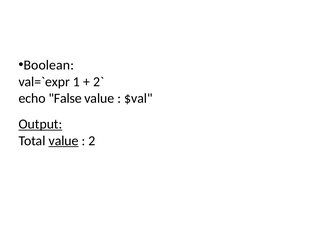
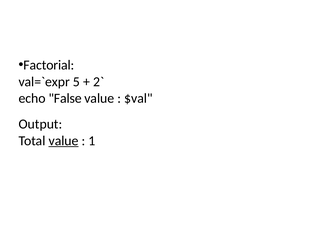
Boolean: Boolean -> Factorial (49, 65)
1: 1 -> 5 (76, 82)
Output underline: present -> none (40, 124)
2: 2 -> 1 (92, 140)
